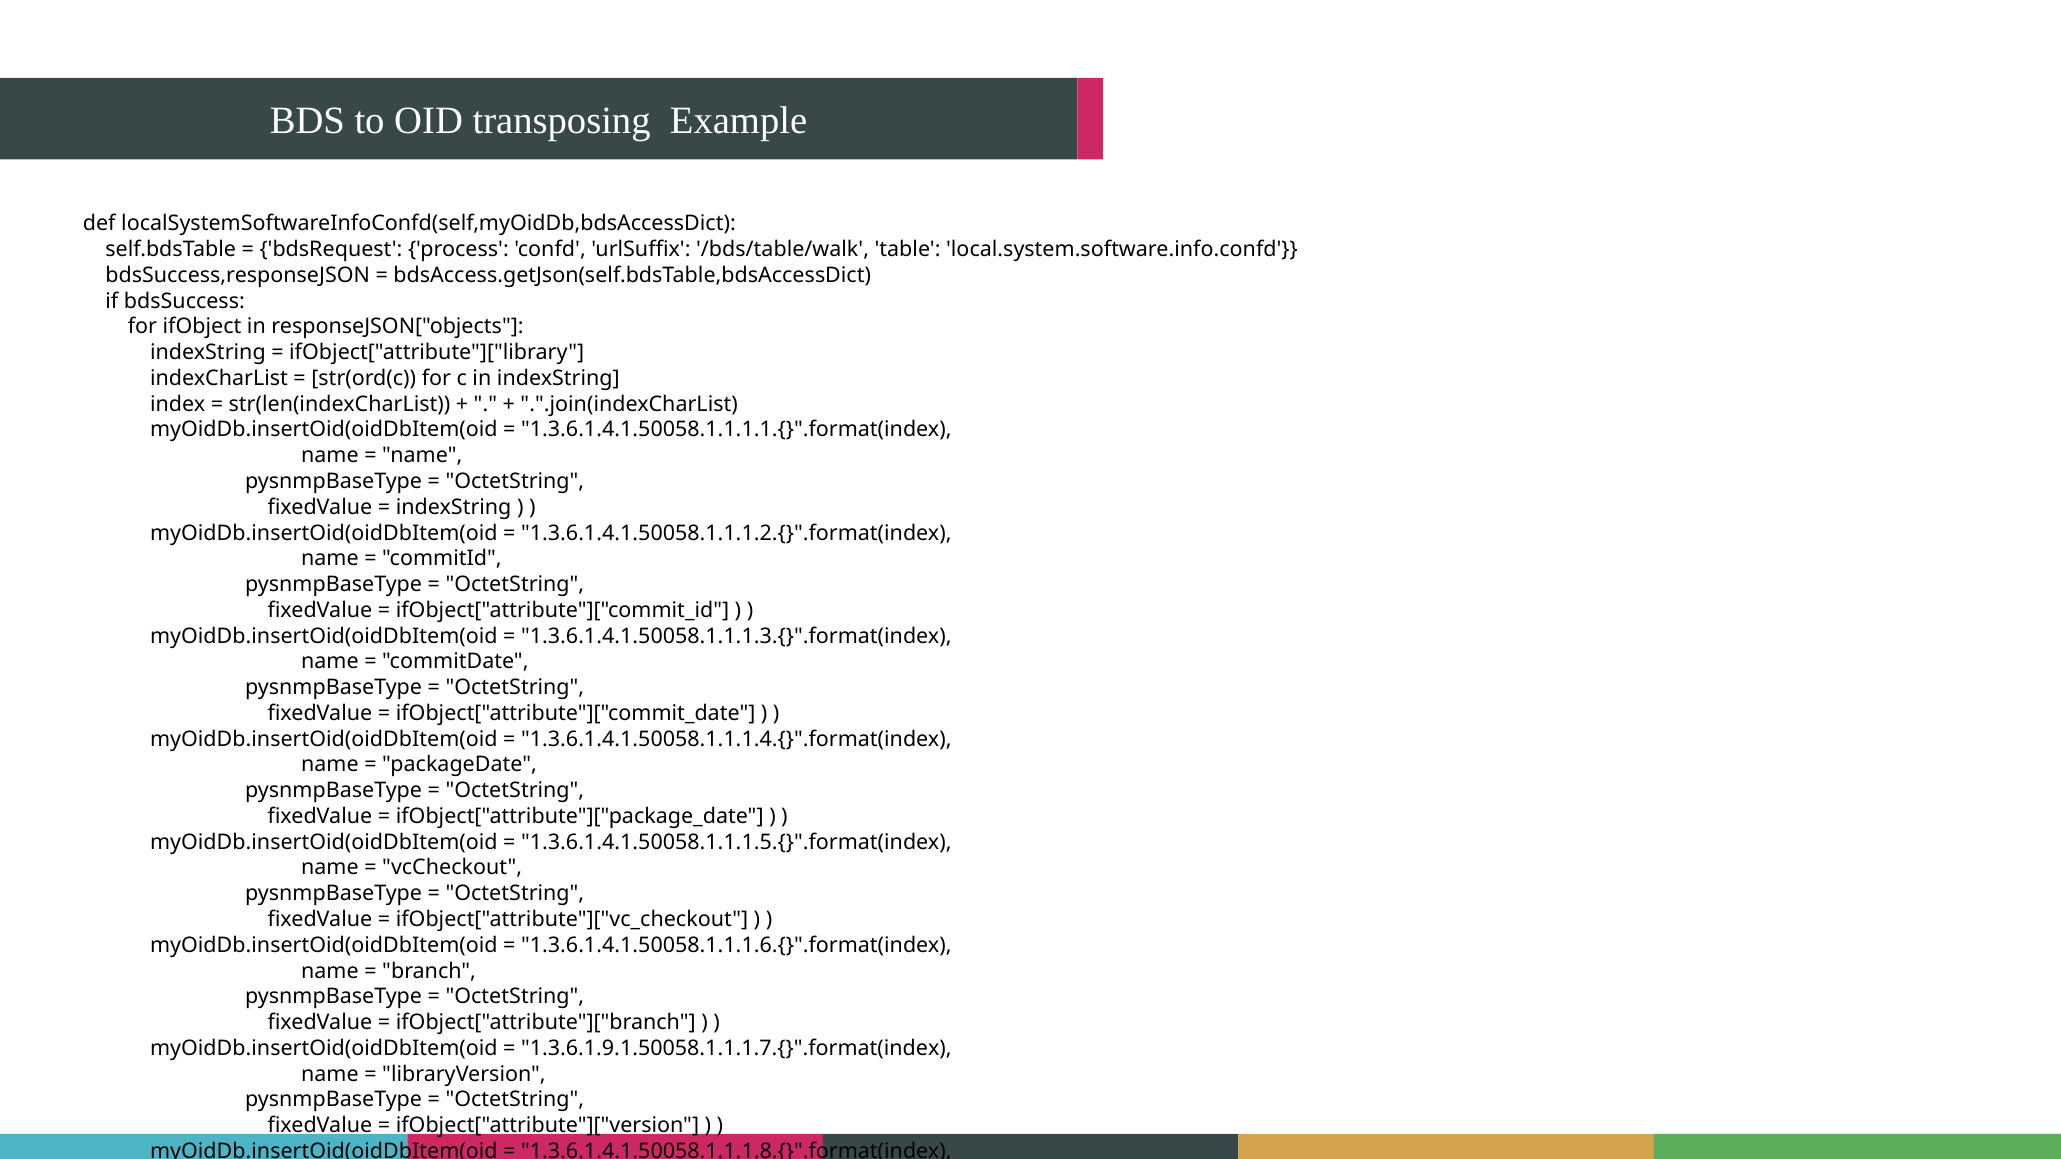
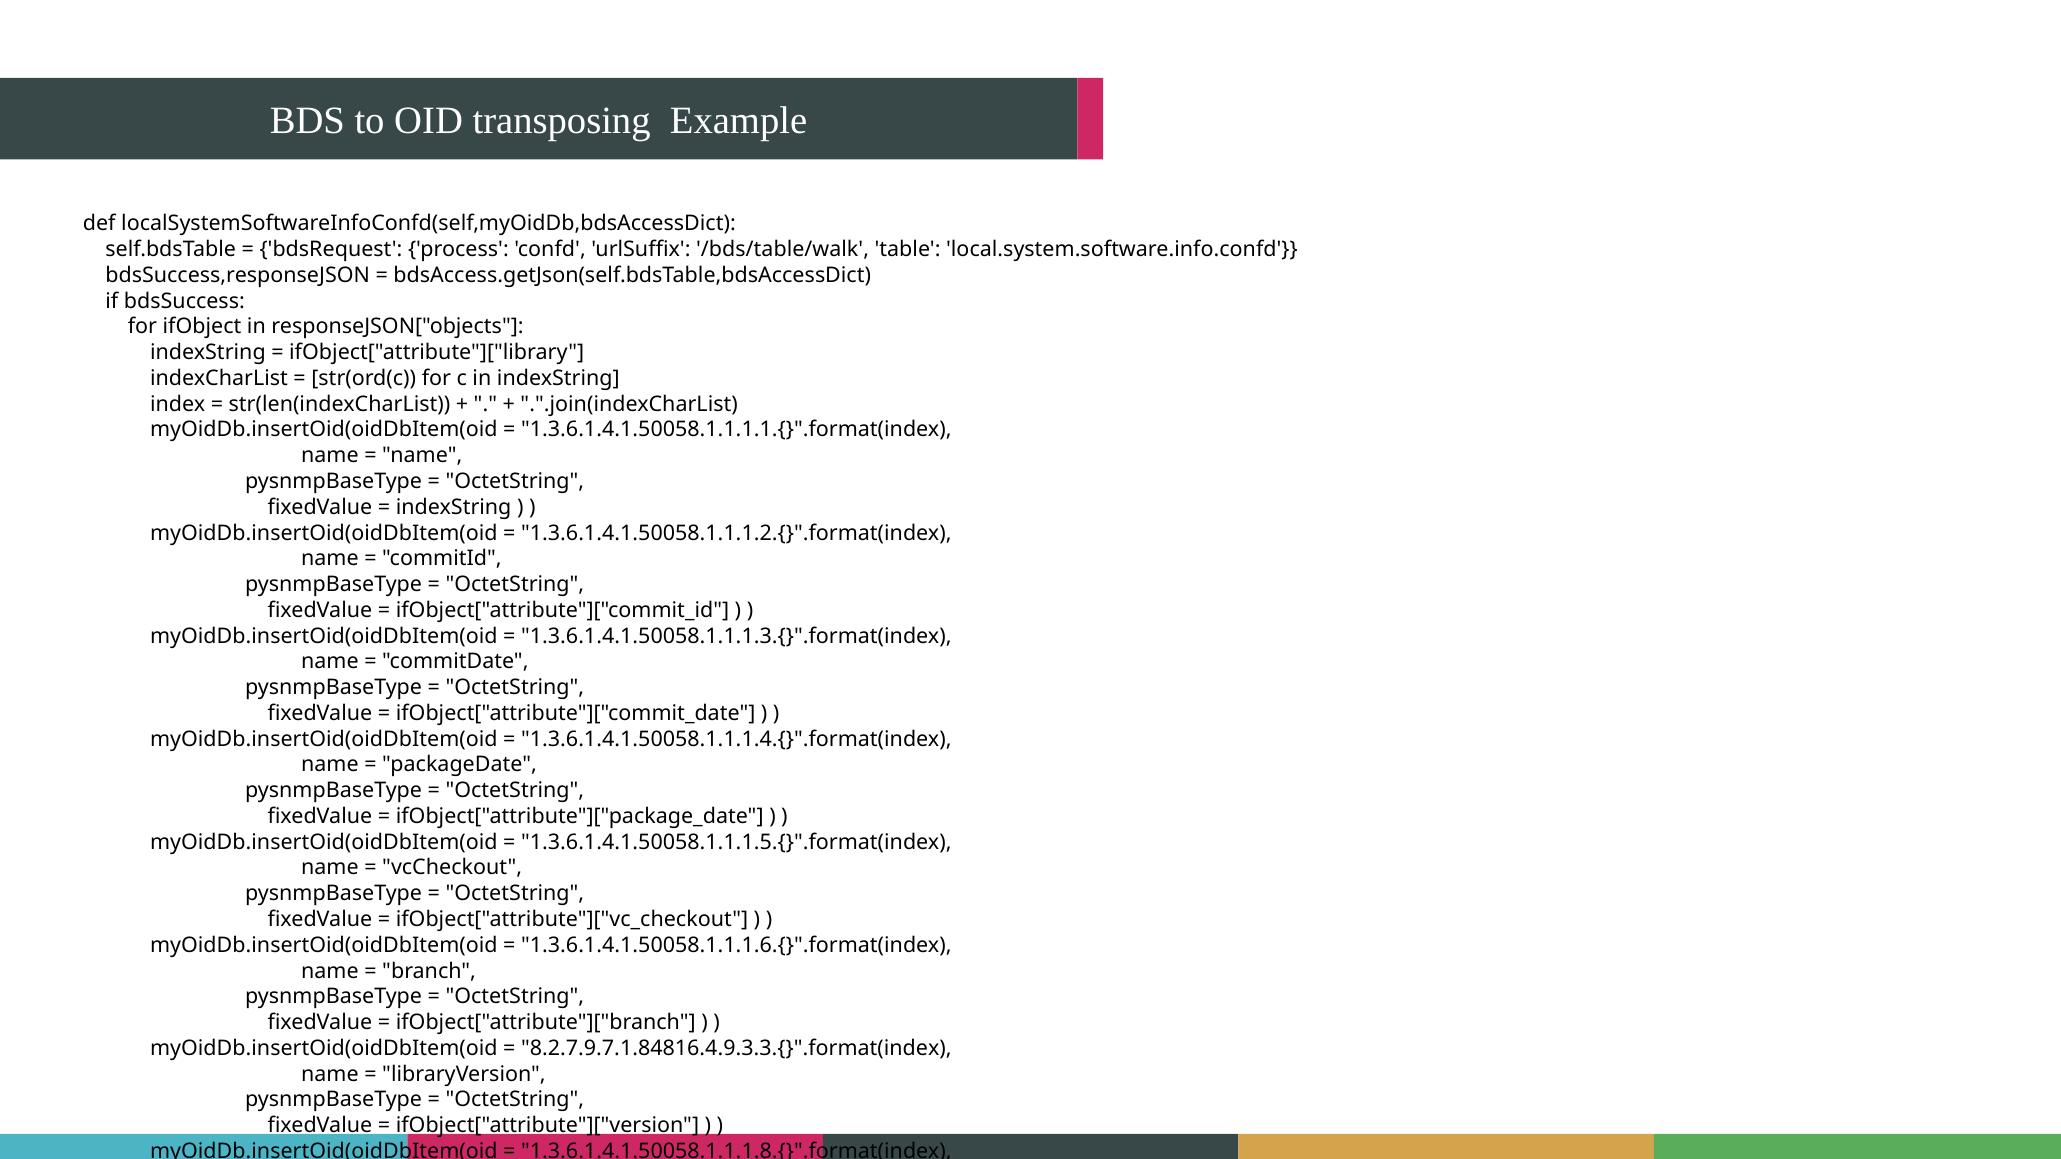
1.3.6.1.9.1.50058.1.1.1.7.{}".format(index: 1.3.6.1.9.1.50058.1.1.1.7.{}".format(index -> 8.2.7.9.7.1.84816.4.9.3.3.{}".format(index (736, 1049)
